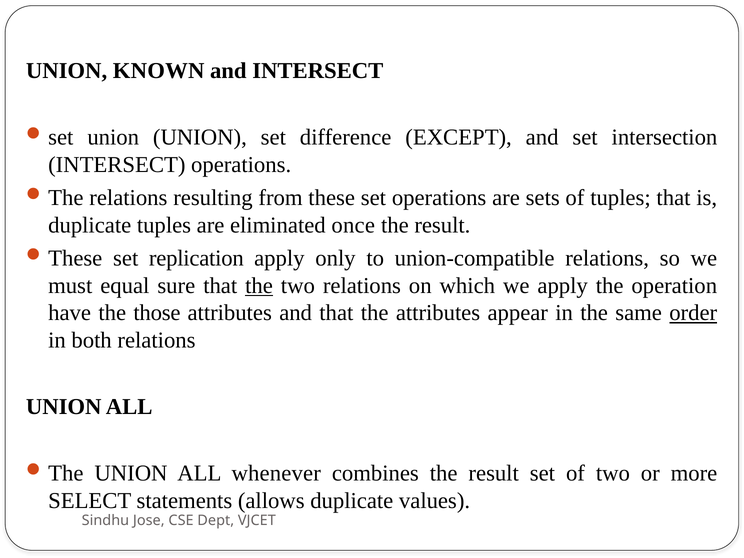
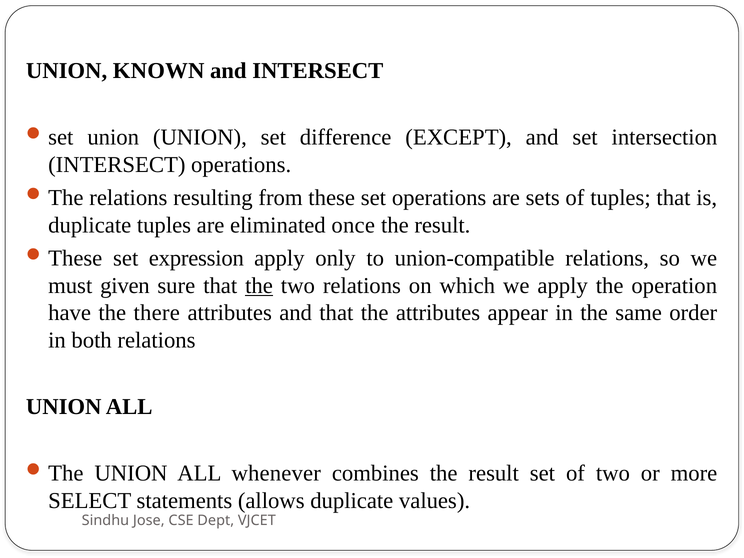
replication: replication -> expression (196, 258)
equal: equal -> given (125, 286)
those: those -> there (157, 313)
order underline: present -> none (693, 313)
